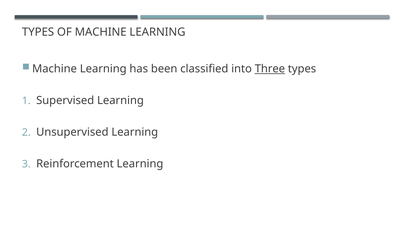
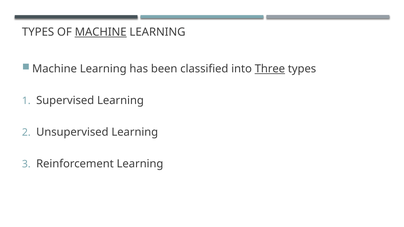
MACHINE underline: none -> present (101, 32)
